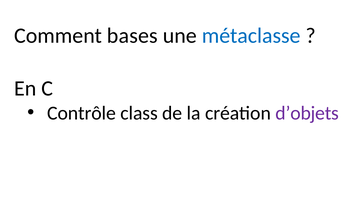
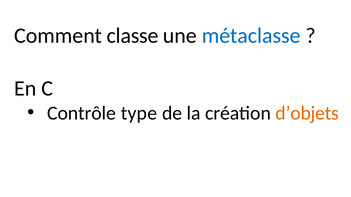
bases: bases -> classe (133, 36)
class: class -> type (139, 113)
d’objets colour: purple -> orange (307, 113)
